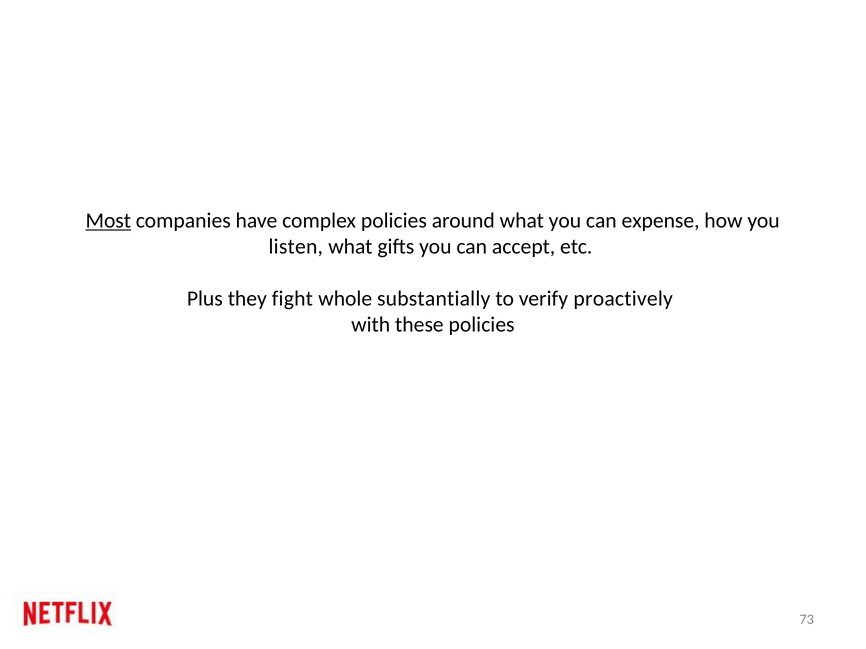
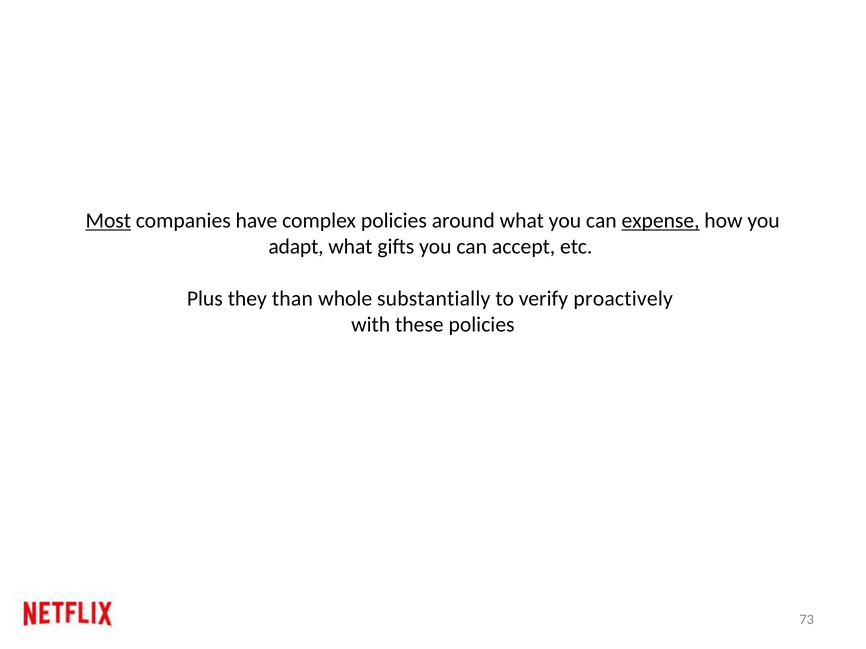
expense underline: none -> present (661, 221)
listen: listen -> adapt (296, 247)
fight: fight -> than (292, 299)
